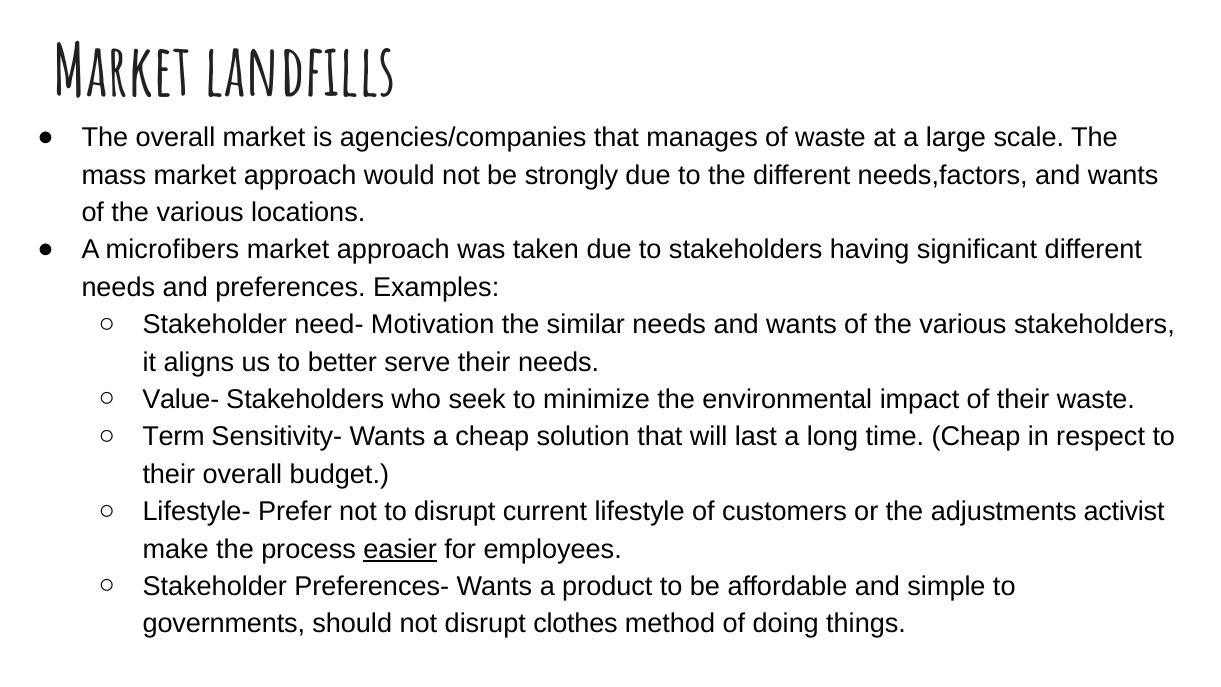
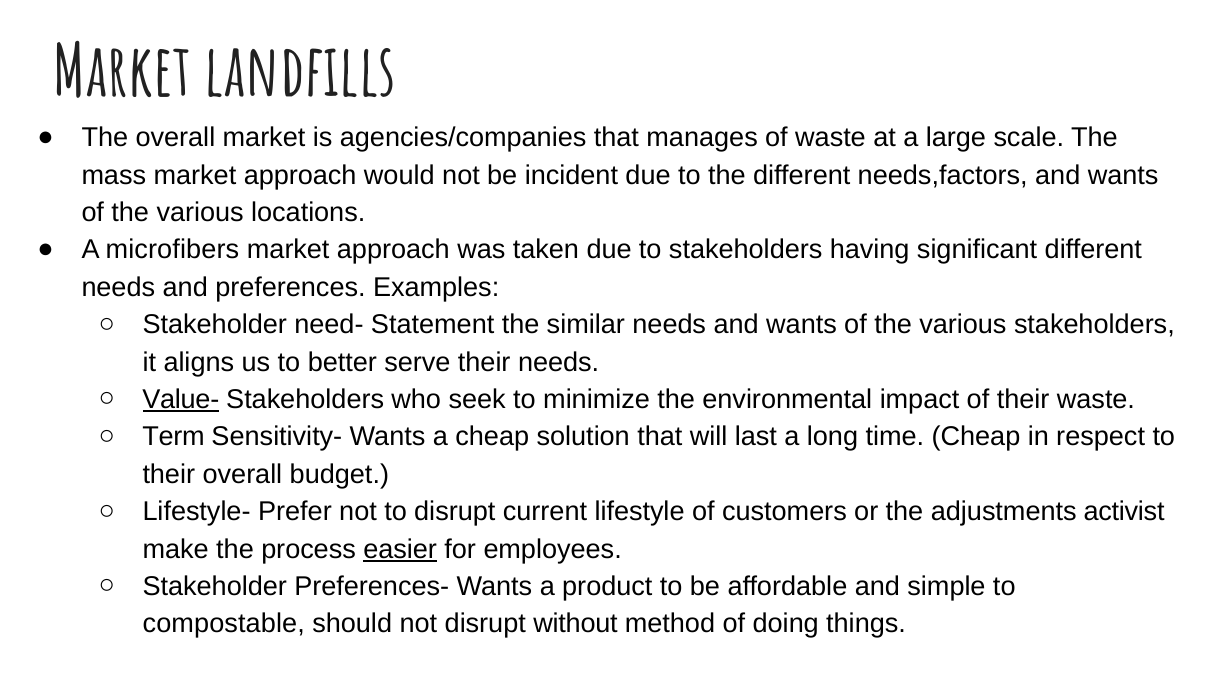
strongly: strongly -> incident (571, 175)
Motivation: Motivation -> Statement (433, 325)
Value- underline: none -> present (181, 399)
governments: governments -> compostable (224, 624)
clothes: clothes -> without (576, 624)
